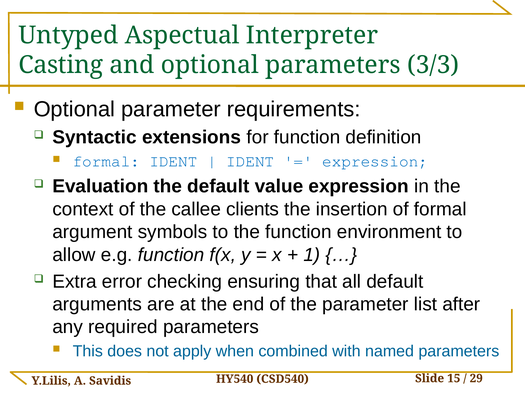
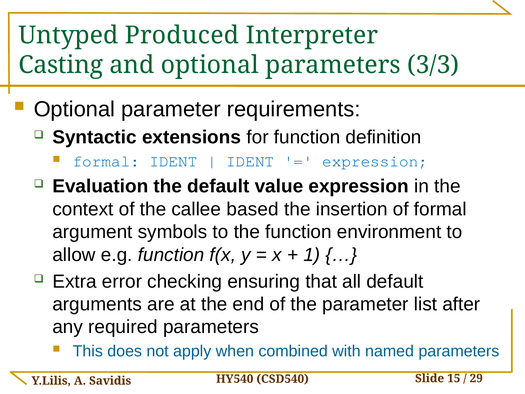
Aspectual: Aspectual -> Produced (182, 35)
clients: clients -> based (253, 209)
